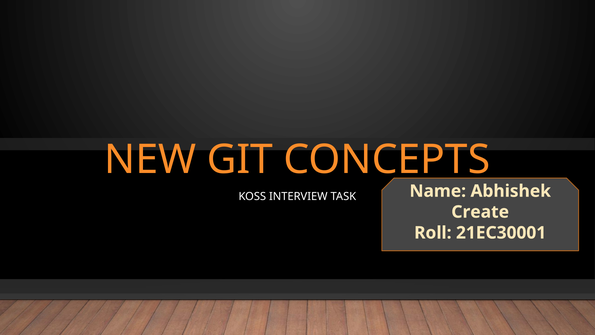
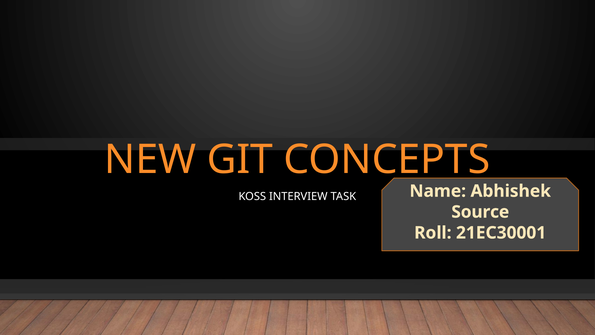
Create: Create -> Source (480, 212)
